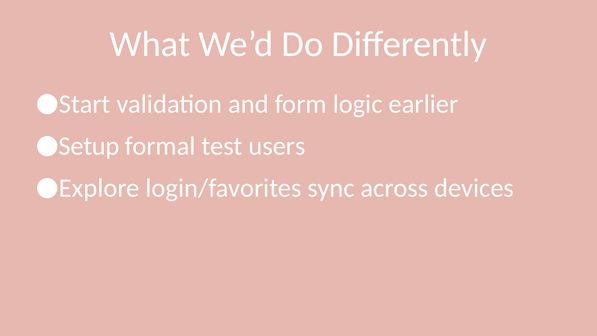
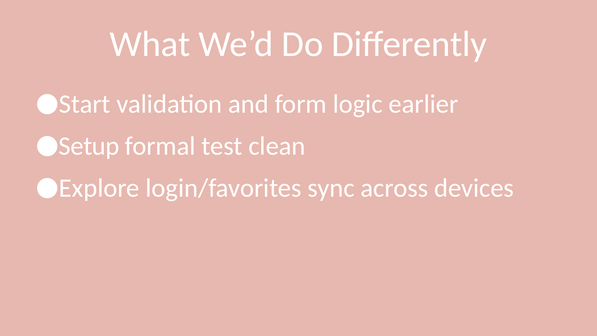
users: users -> clean (277, 146)
